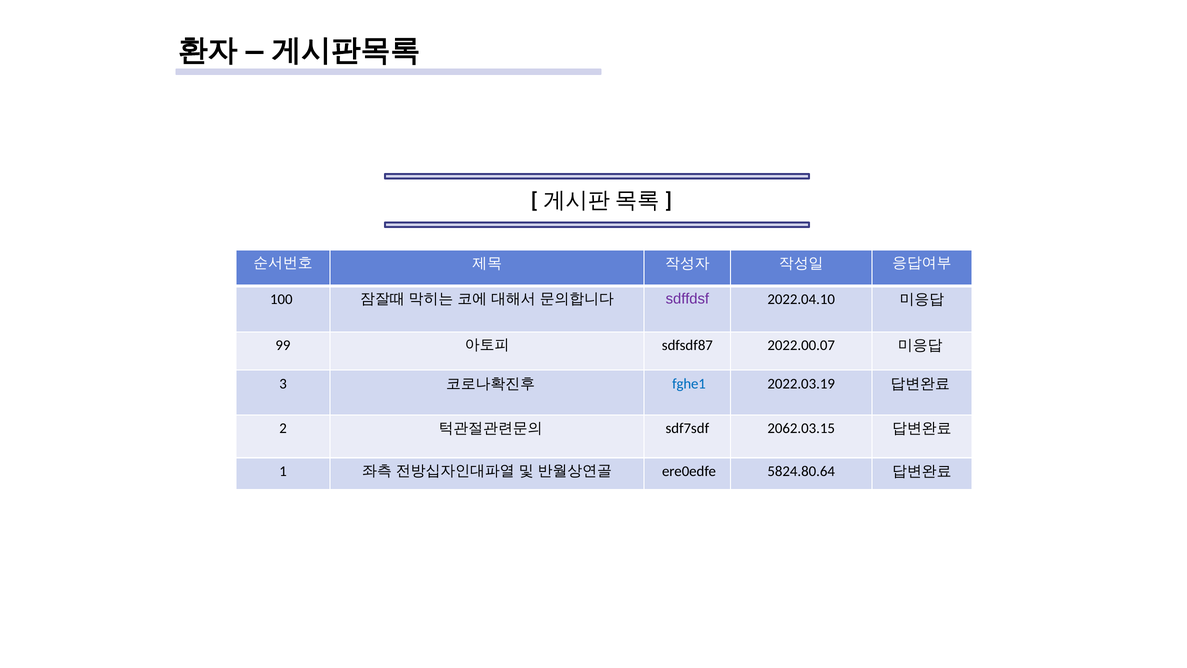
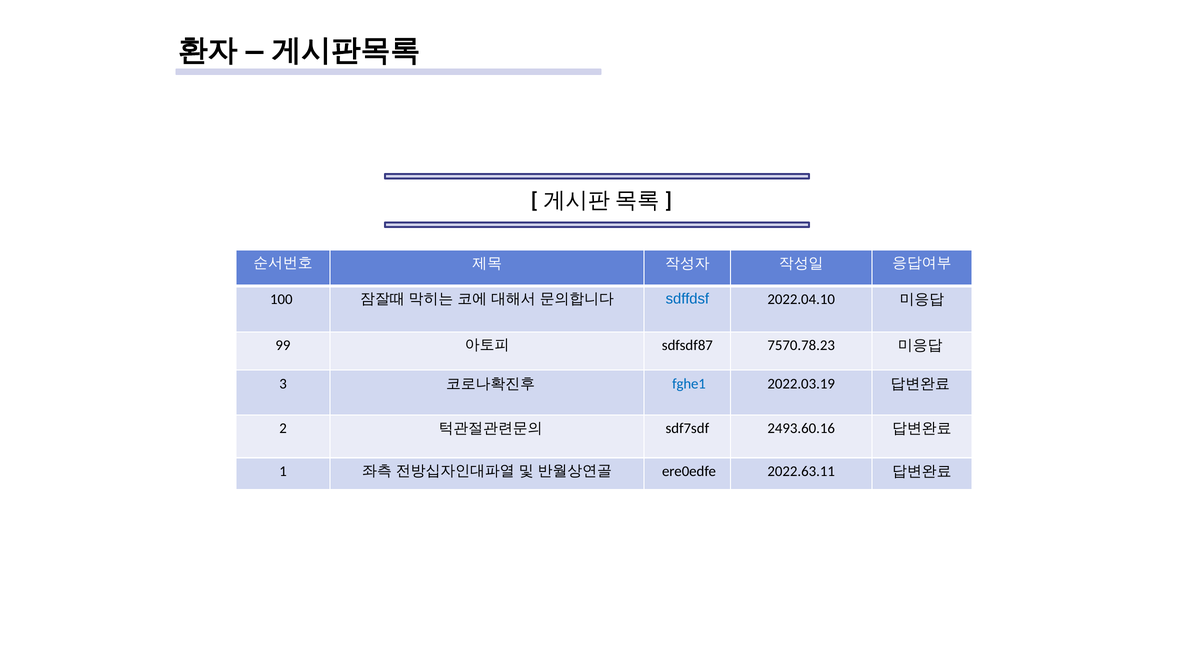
sdffdsf colour: purple -> blue (687, 299)
2022.00.07: 2022.00.07 -> 7570.78.23 (801, 345)
2062.03.15: 2062.03.15 -> 2493.60.16 (801, 428)
5824.80.64: 5824.80.64 -> 2022.63.11 (801, 471)
